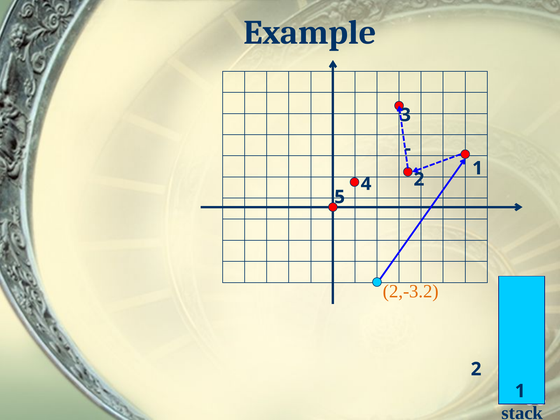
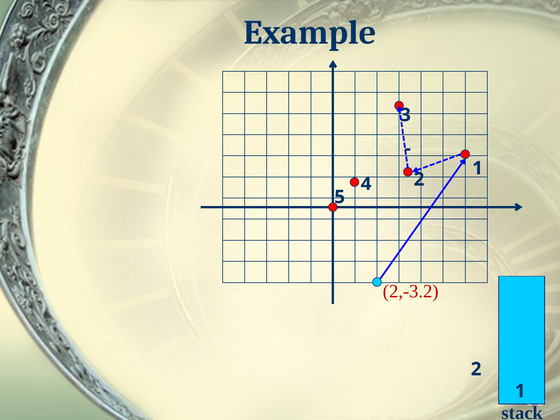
2,-3.2 colour: orange -> red (411, 291)
